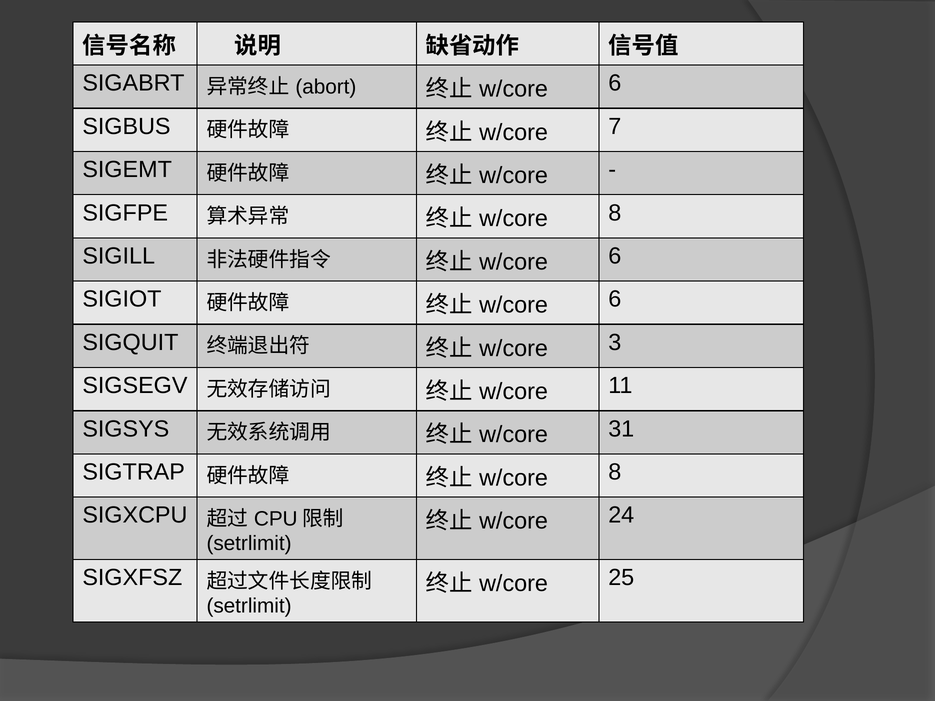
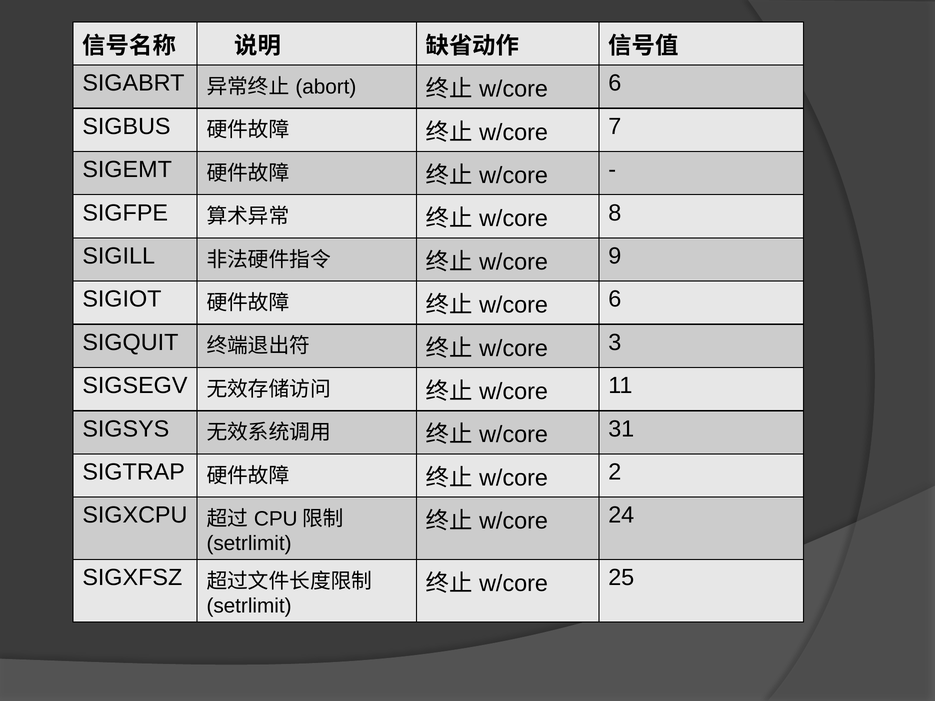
6: 6 -> 9 (615, 256)
8: 8 -> 2 (615, 472)
